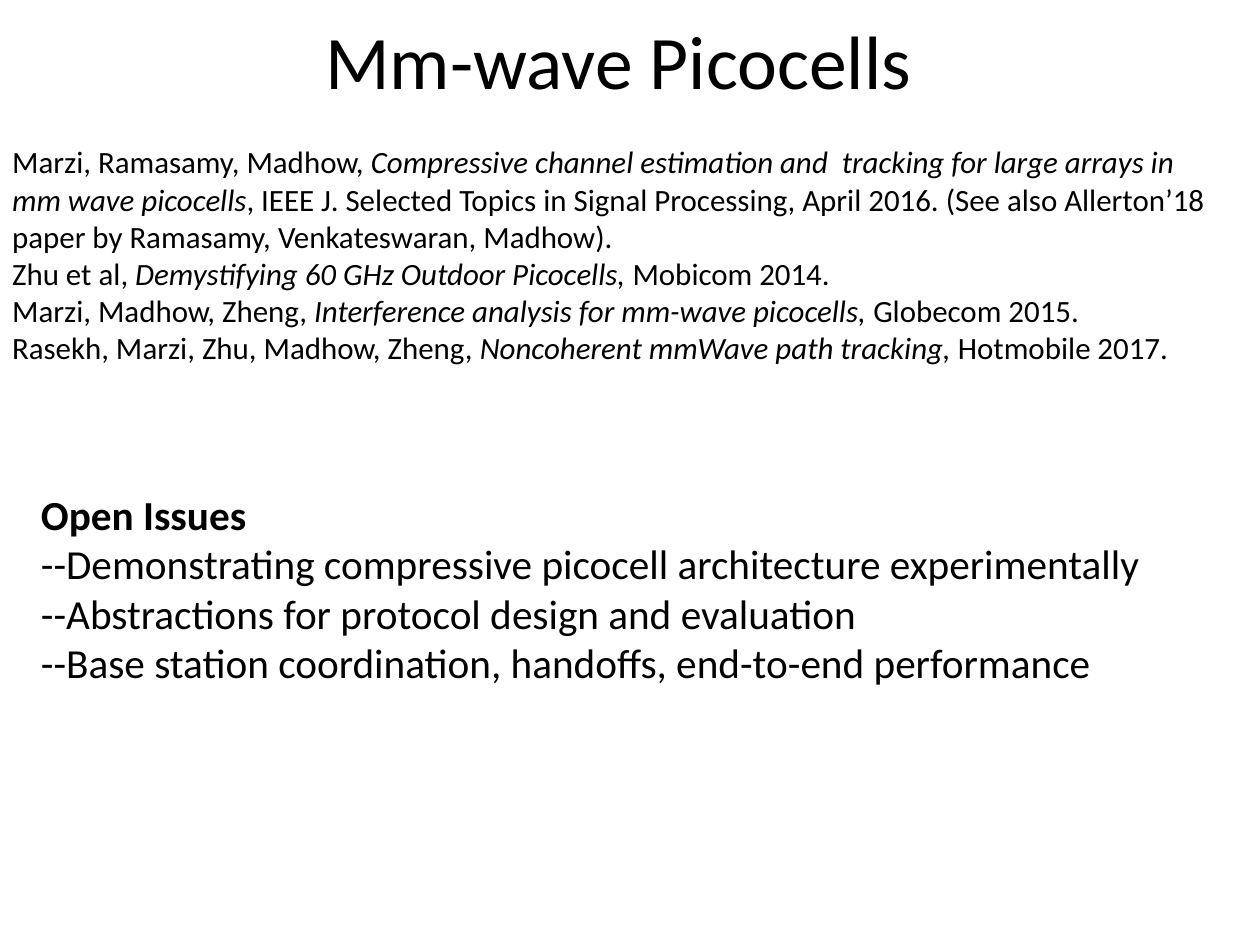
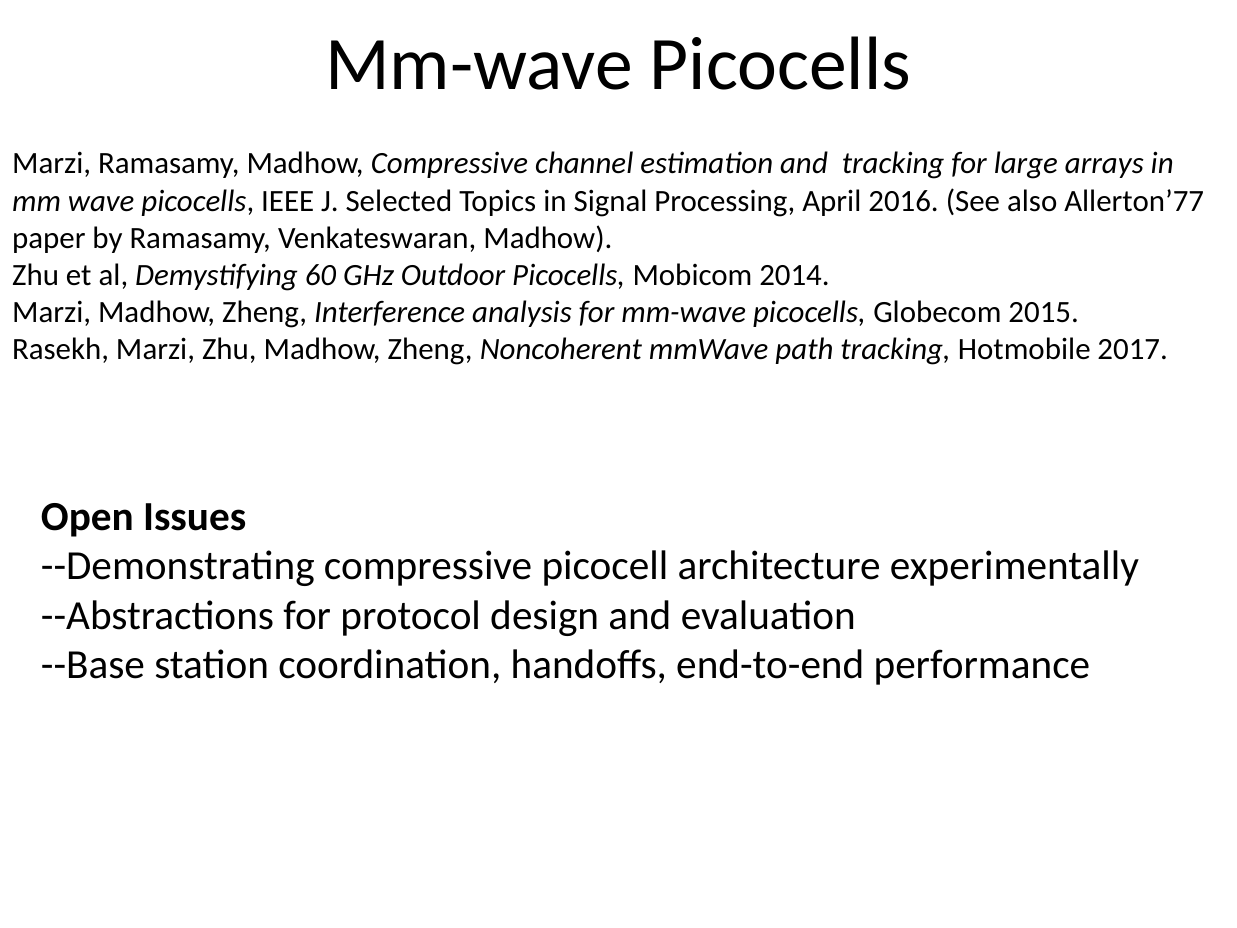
Allerton’18: Allerton’18 -> Allerton’77 (1134, 201)
